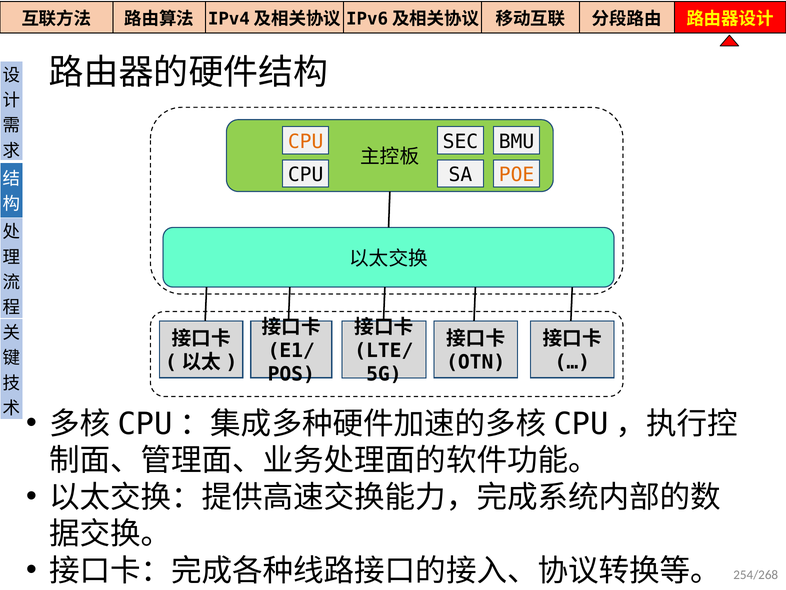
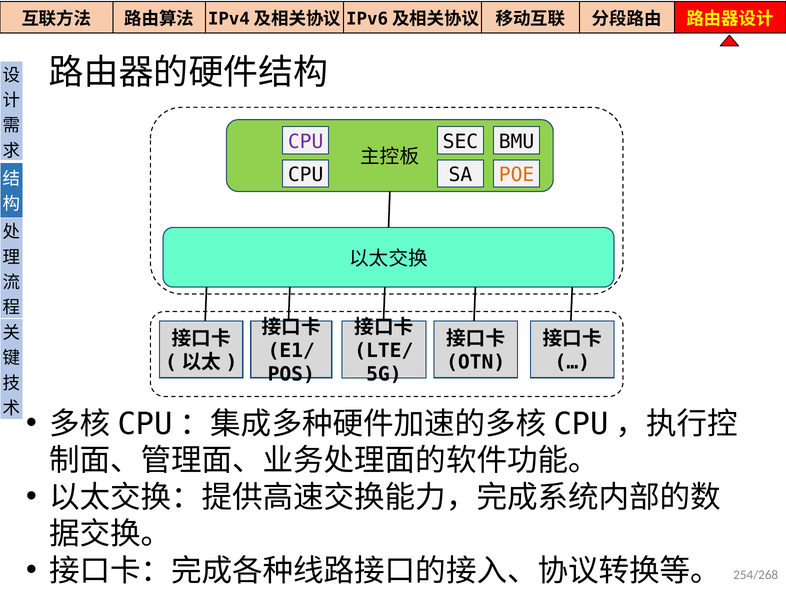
CPU colour: orange -> purple (306, 141)
